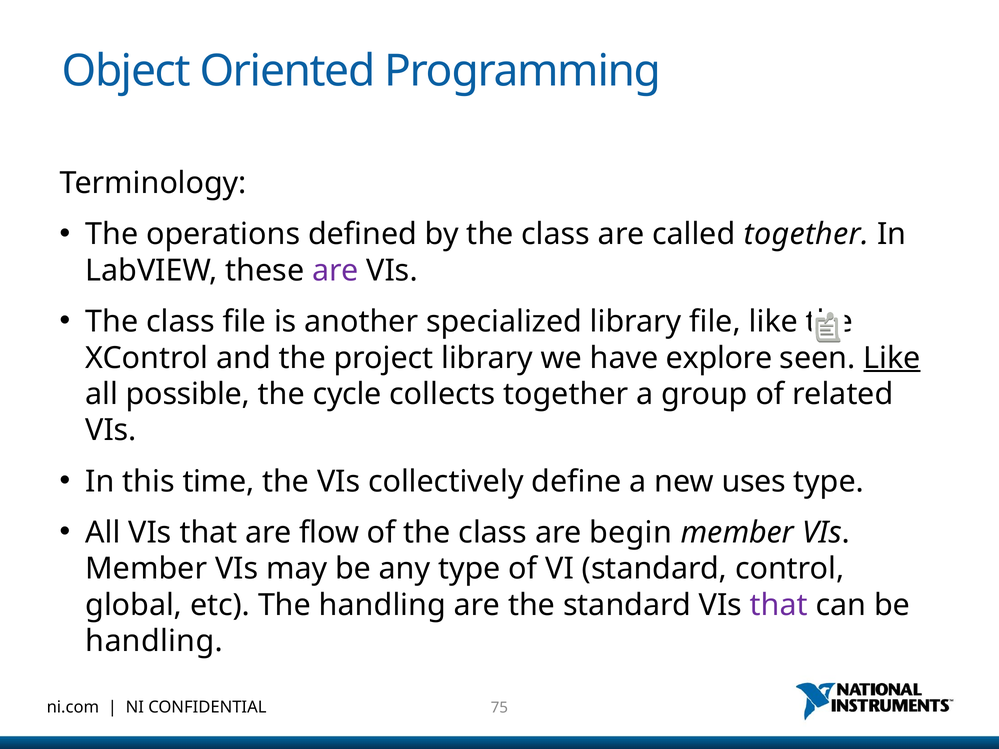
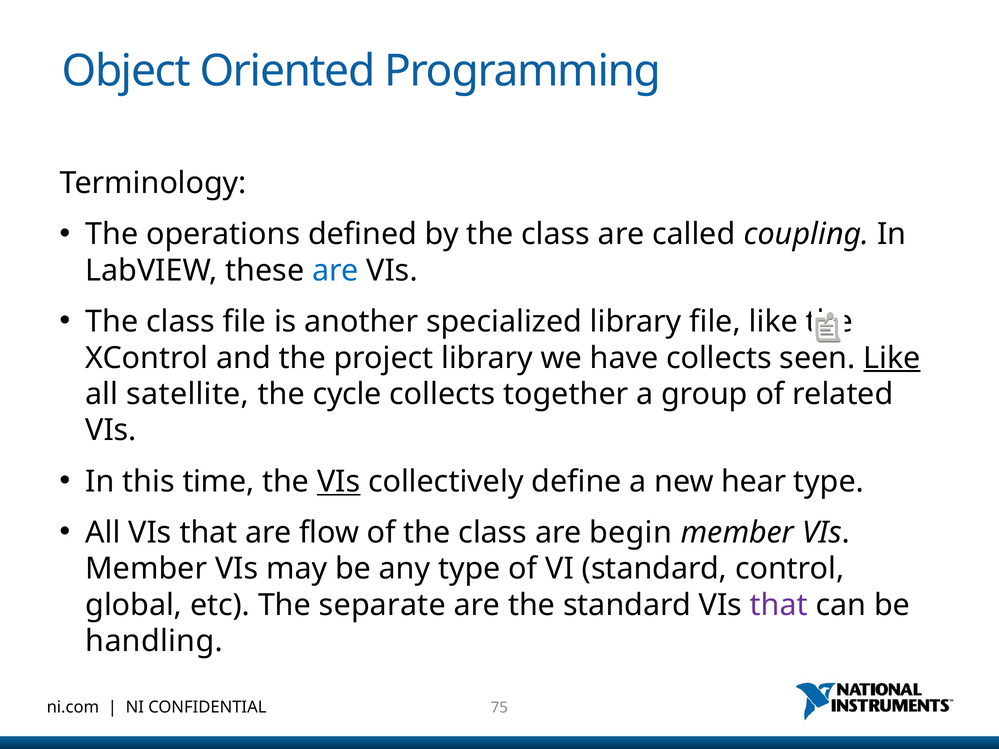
called together: together -> coupling (807, 234)
are colour: purple -> blue (335, 271)
have explore: explore -> collects (719, 358)
possible: possible -> satellite (188, 394)
VIs underline: none -> present (339, 482)
uses: uses -> hear (754, 482)
The handling: handling -> separate (382, 605)
